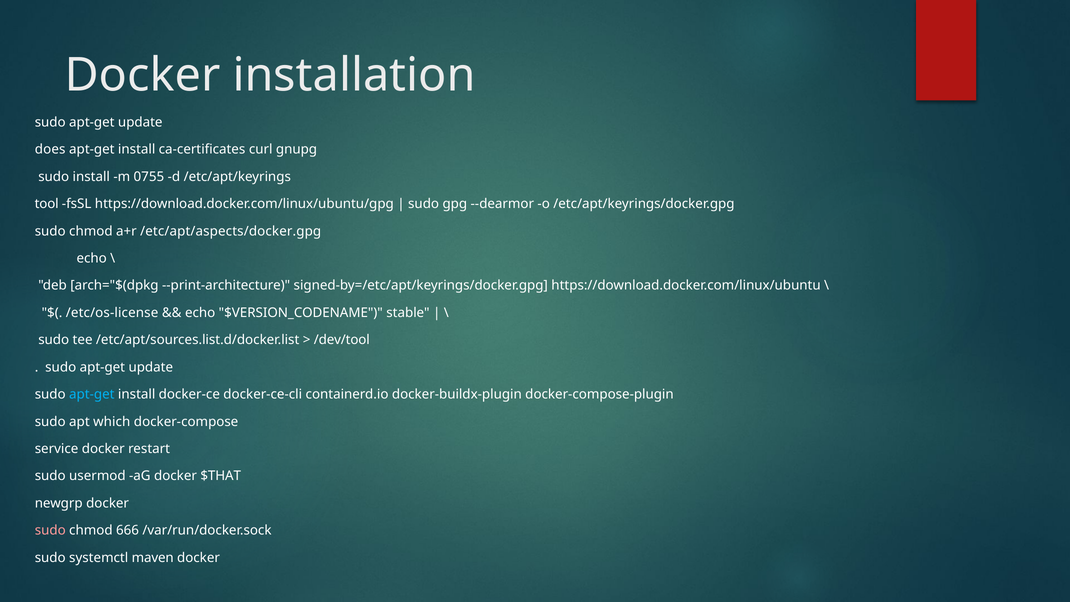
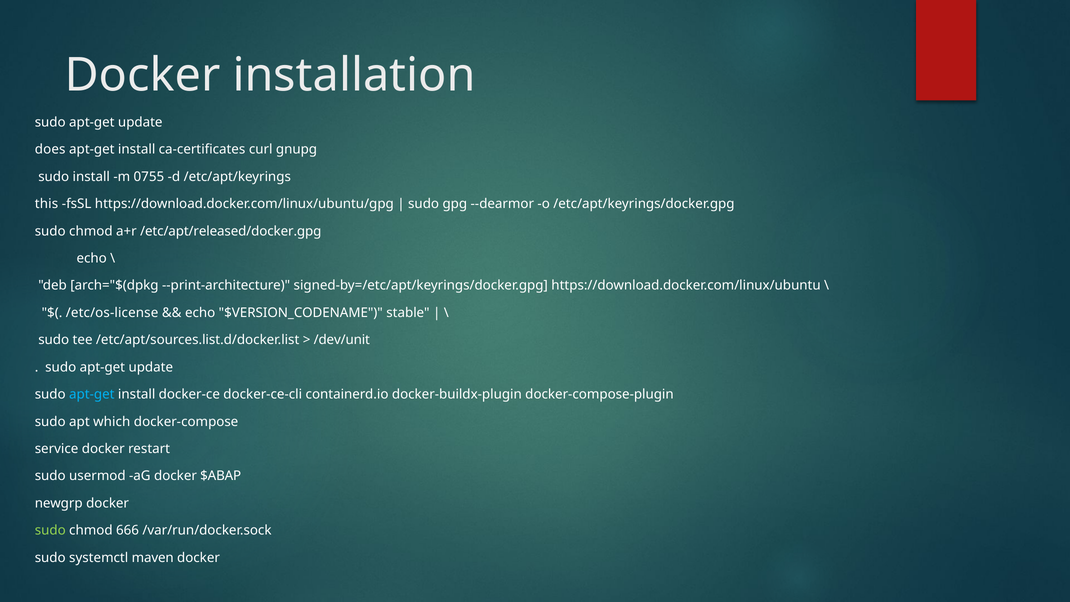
tool: tool -> this (47, 204)
/etc/apt/aspects/docker.gpg: /etc/apt/aspects/docker.gpg -> /etc/apt/released/docker.gpg (231, 231)
/dev/tool: /dev/tool -> /dev/unit (342, 340)
$THAT: $THAT -> $ABAP (221, 476)
sudo colour: pink -> light green (50, 530)
